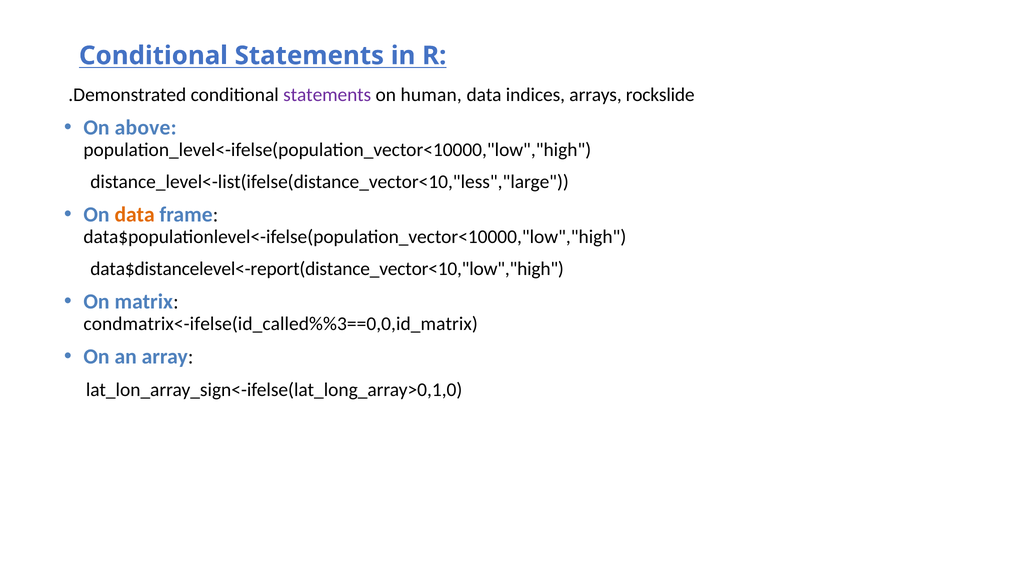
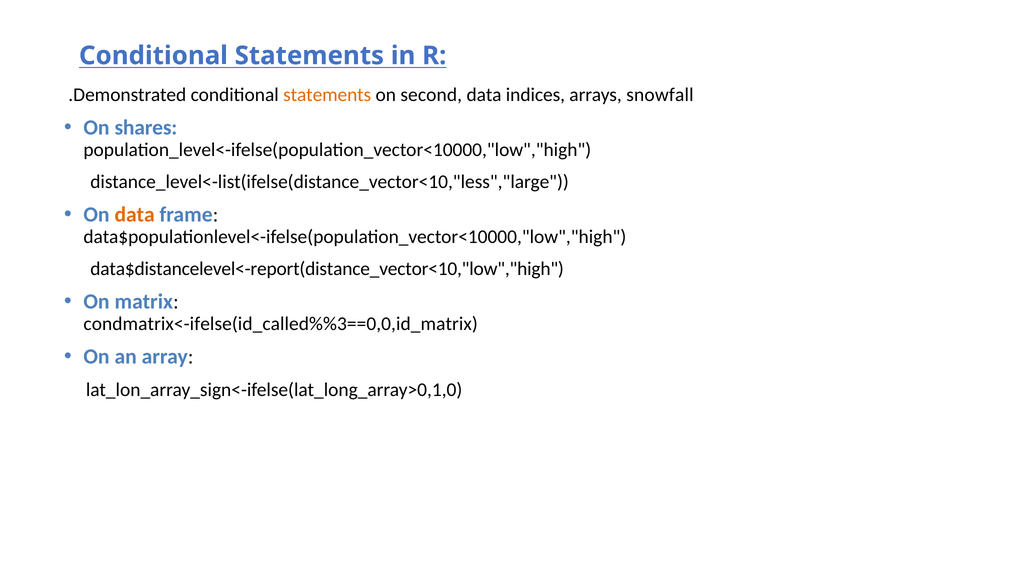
statements colour: purple -> orange (327, 95)
human: human -> second (431, 95)
rockslide: rockslide -> snowfall (660, 95)
above: above -> shares (146, 128)
